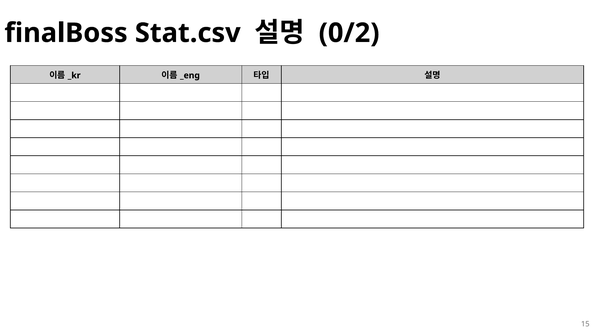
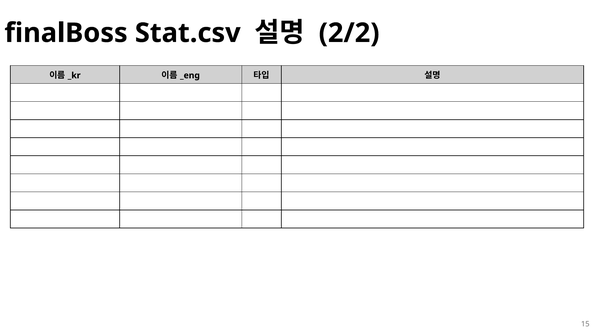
0/2: 0/2 -> 2/2 (349, 33)
